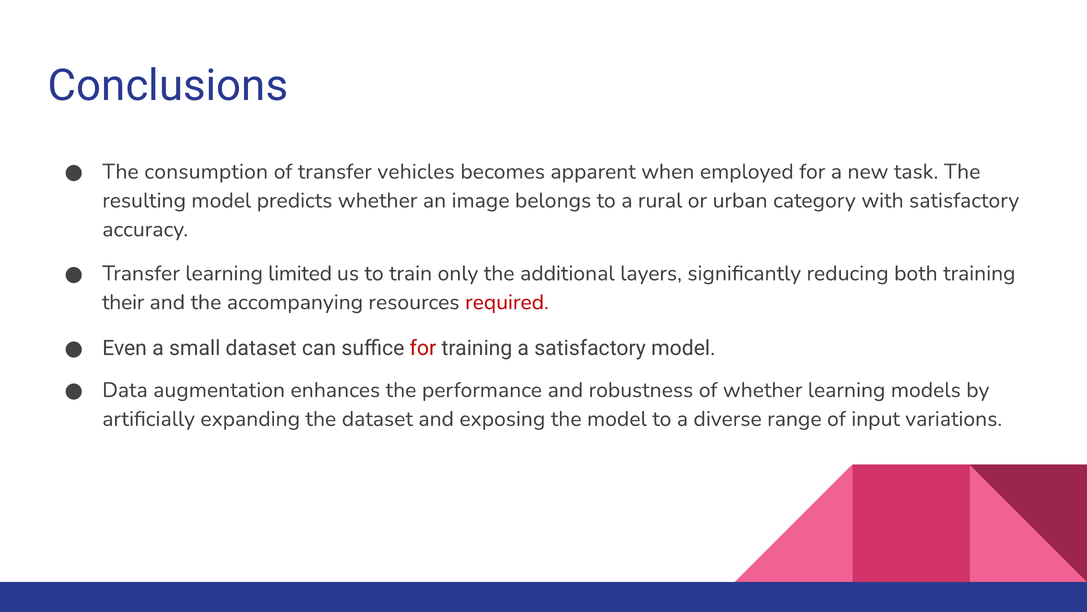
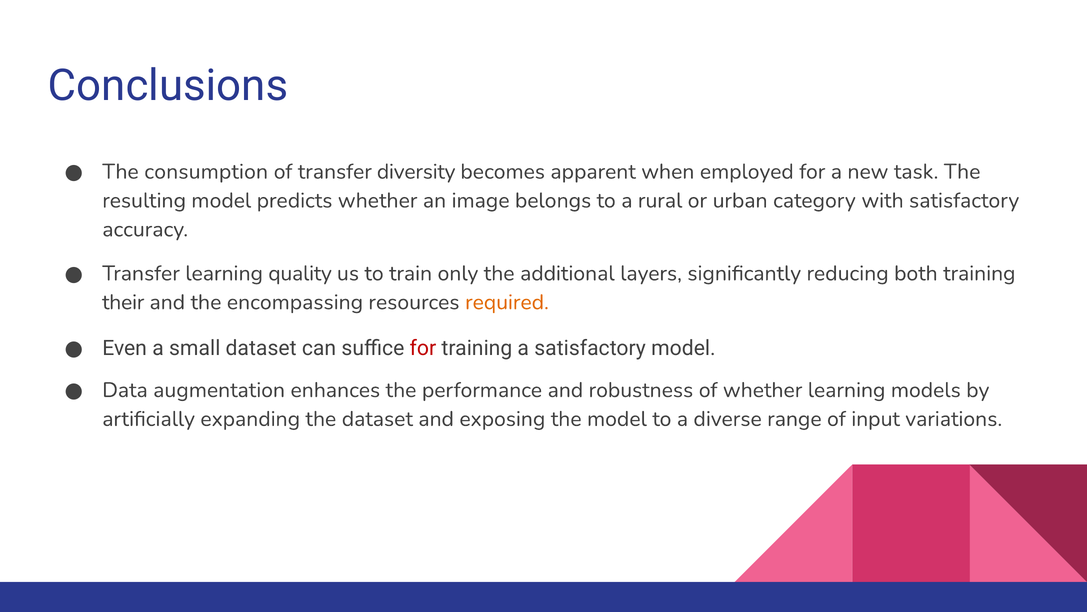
vehicles: vehicles -> diversity (416, 171)
limited: limited -> quality (300, 273)
accompanying: accompanying -> encompassing (295, 302)
required colour: red -> orange (507, 302)
